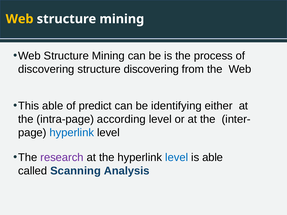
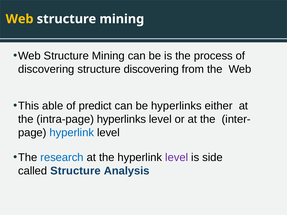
be identifying: identifying -> hyperlinks (176, 106)
intra-page according: according -> hyperlinks (121, 119)
research colour: purple -> blue (62, 158)
level colour: blue -> purple (177, 158)
is able: able -> side (213, 158)
called Scanning: Scanning -> Structure (76, 171)
